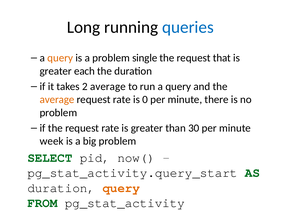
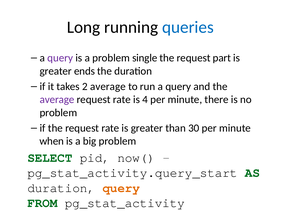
query colour: orange -> purple (60, 58)
that: that -> part (222, 58)
each: each -> ends (84, 71)
average colour: orange -> purple (57, 99)
0: 0 -> 4 (145, 99)
week: week -> when (52, 141)
